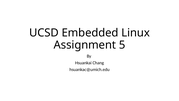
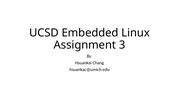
5: 5 -> 3 (122, 45)
